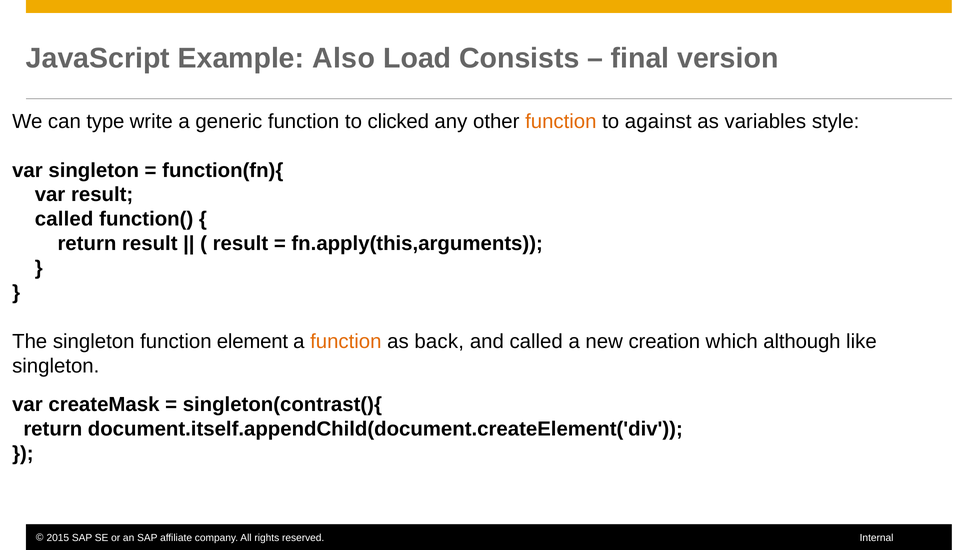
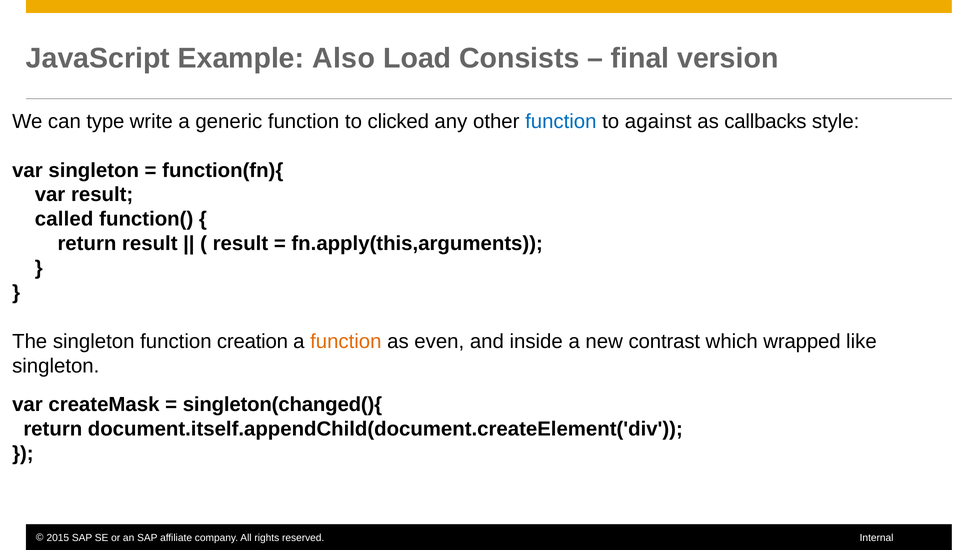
function colour: orange -> blue (561, 121)
variables: variables -> callbacks (765, 121)
element: element -> creation (252, 342)
back: back -> even (439, 342)
and called: called -> inside (536, 342)
creation: creation -> contrast (664, 342)
although: although -> wrapped (802, 342)
singleton(contrast(){: singleton(contrast(){ -> singleton(changed(){ (282, 405)
